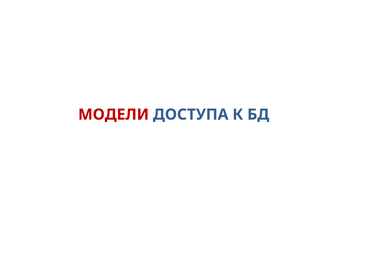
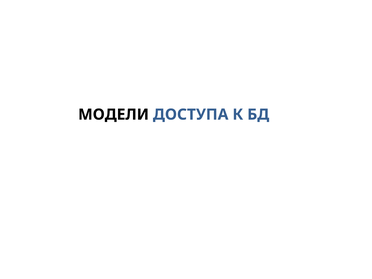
МОДЕЛИ colour: red -> black (114, 115)
